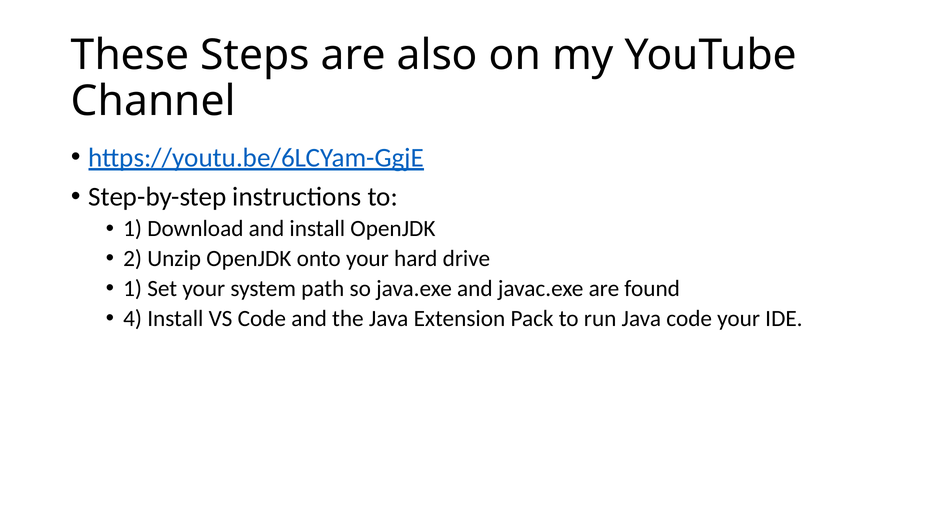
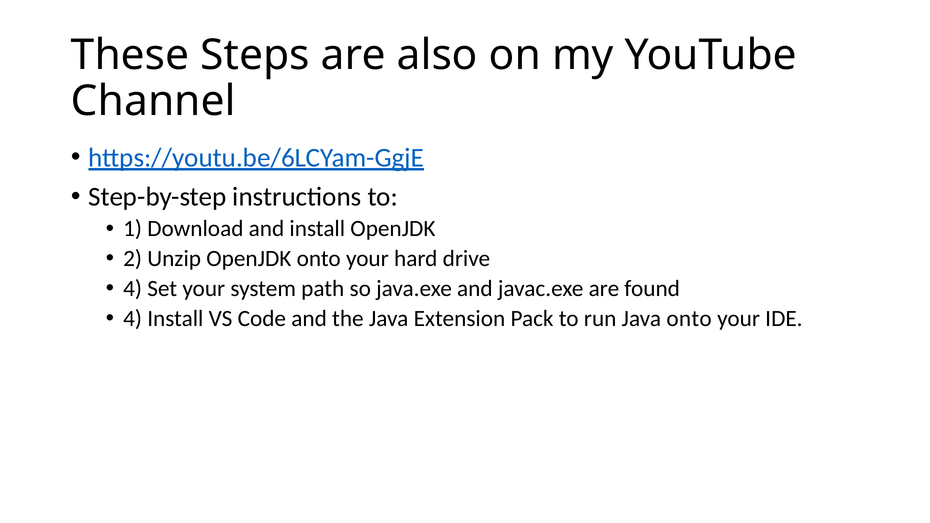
1: 1 -> 4 (133, 289)
Java code: code -> onto (689, 319)
